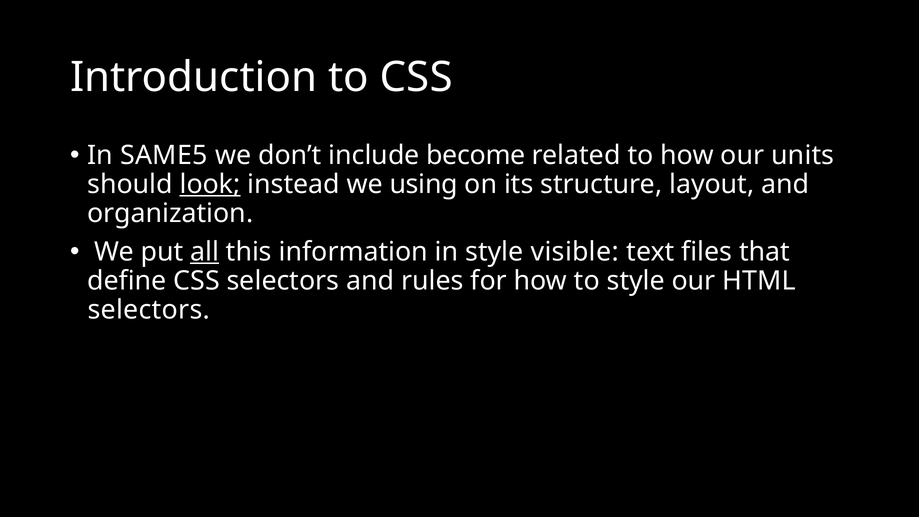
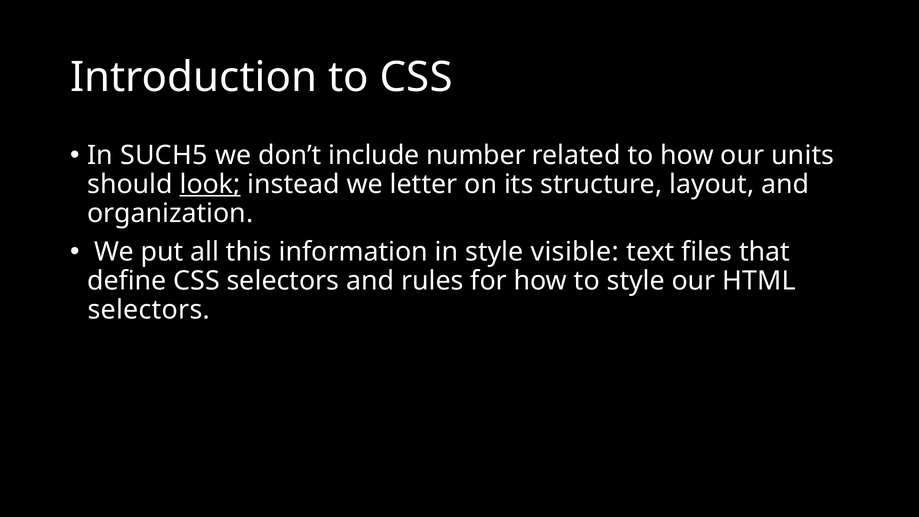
SAME5: SAME5 -> SUCH5 (164, 155)
become: become -> number (476, 155)
using: using -> letter (424, 184)
all underline: present -> none (205, 252)
